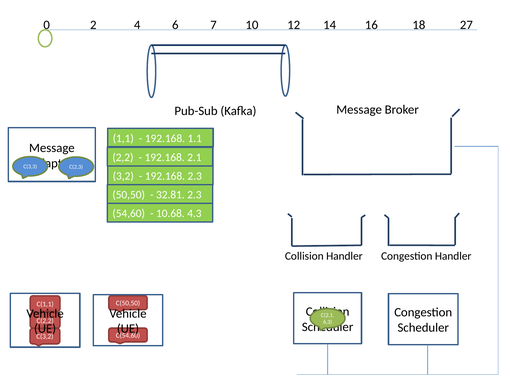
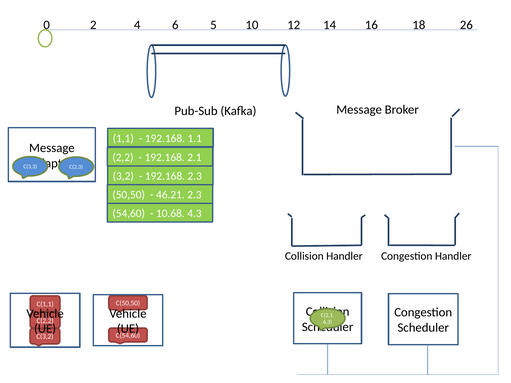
7: 7 -> 5 (213, 25)
27: 27 -> 26 (466, 25)
32.81: 32.81 -> 46.21 (170, 195)
